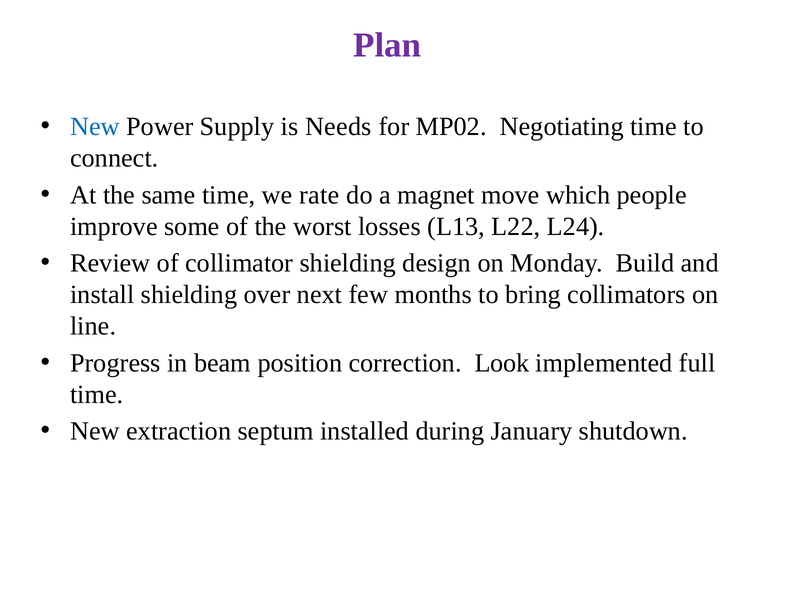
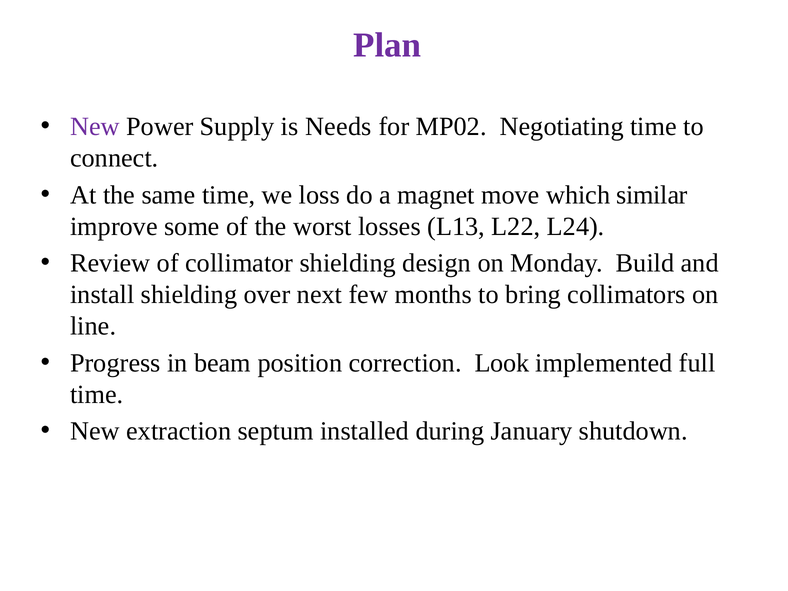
New colour: blue -> purple (95, 127)
rate: rate -> loss (319, 195)
people: people -> similar (652, 195)
